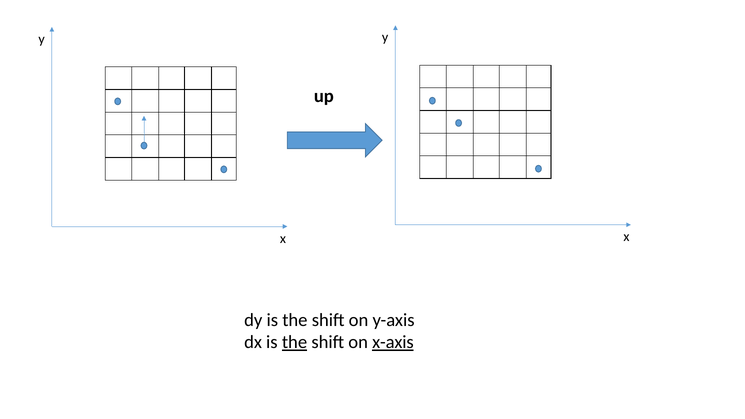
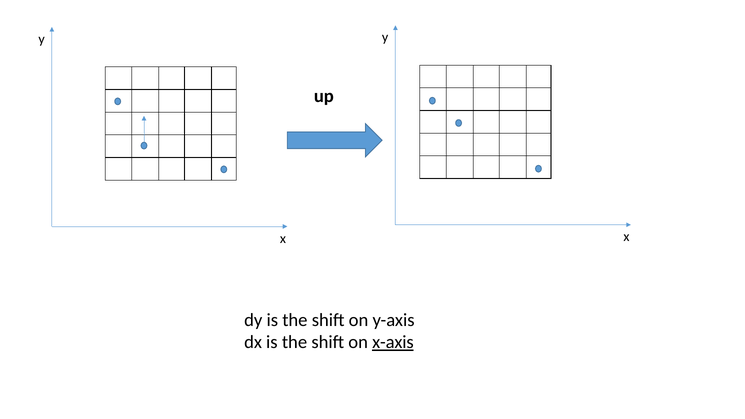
the underline: present -> none (295, 342)
